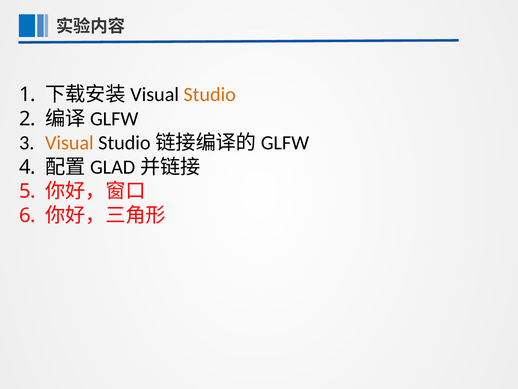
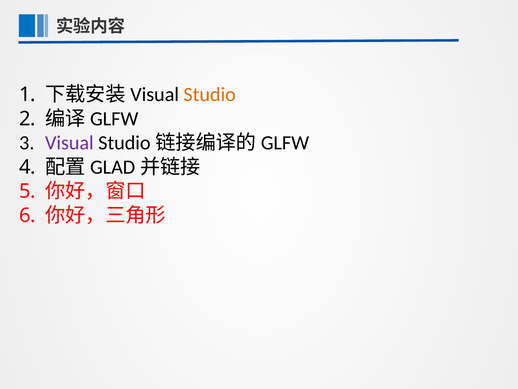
Visual colour: orange -> purple (69, 143)
